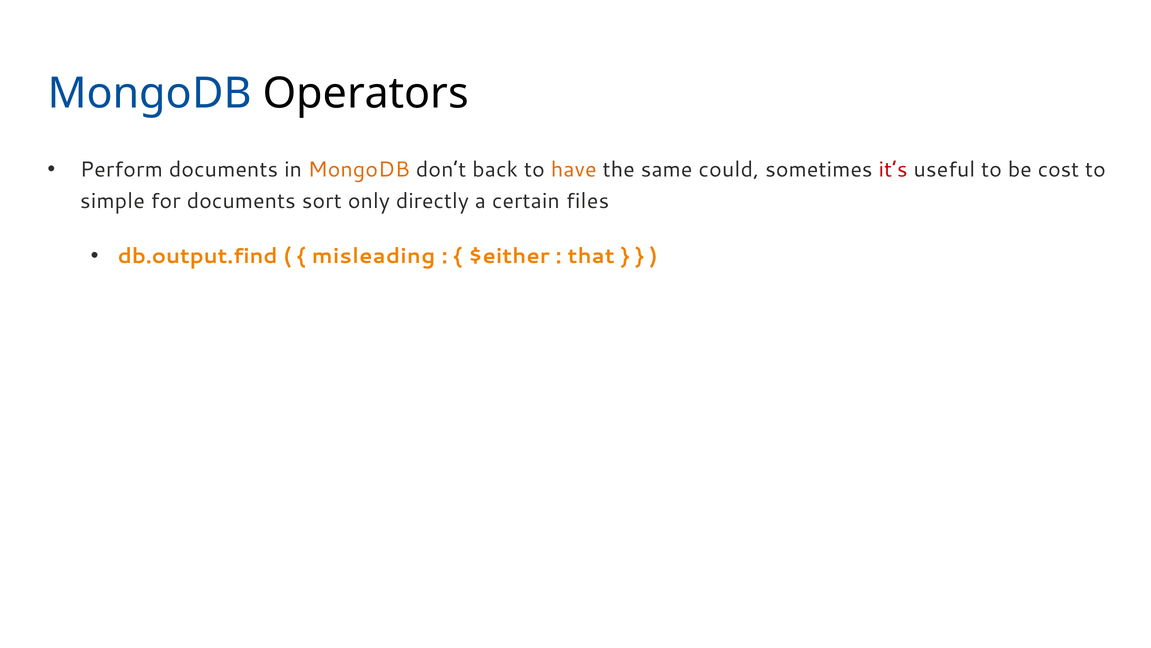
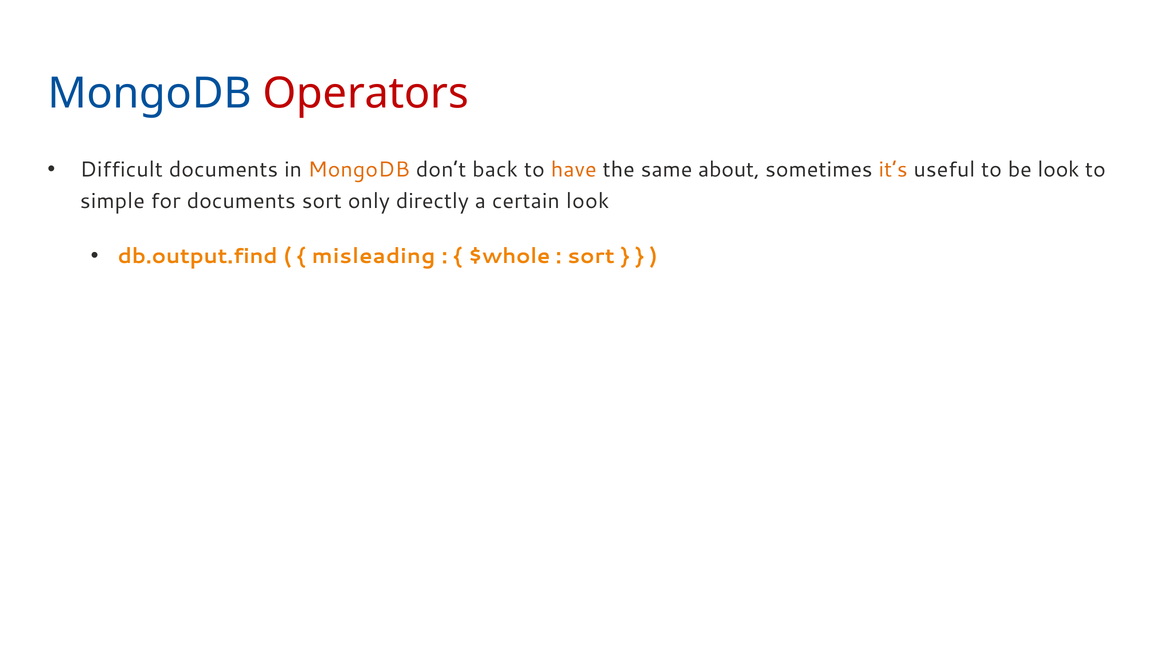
Operators colour: black -> red (366, 94)
Perform: Perform -> Difficult (121, 170)
could: could -> about (729, 170)
it’s colour: red -> orange (893, 170)
be cost: cost -> look (1058, 170)
certain files: files -> look (588, 201)
$either: $either -> $whole (509, 256)
that: that -> sort (591, 256)
